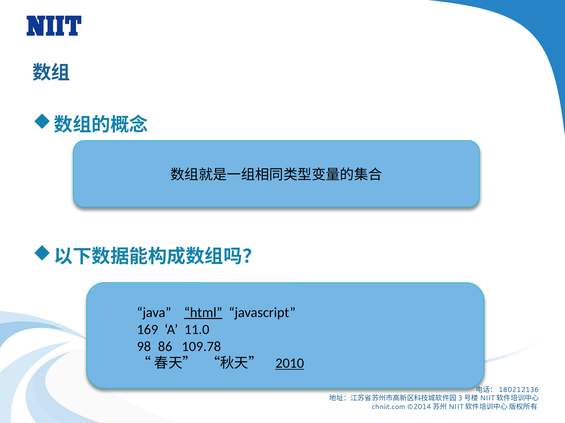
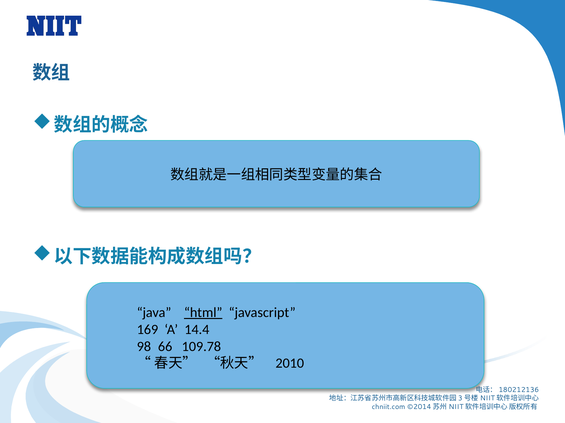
11.0: 11.0 -> 14.4 (197, 330)
86: 86 -> 66 (165, 347)
2010 underline: present -> none (290, 364)
